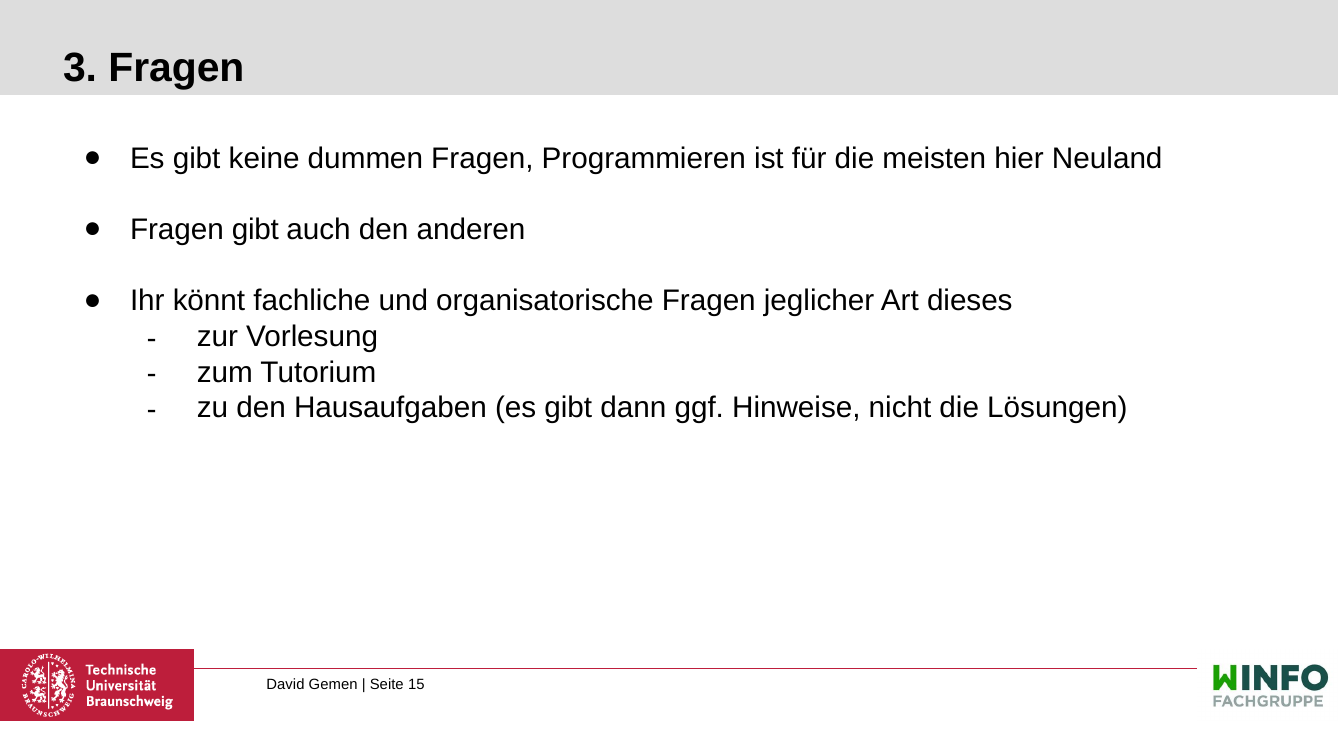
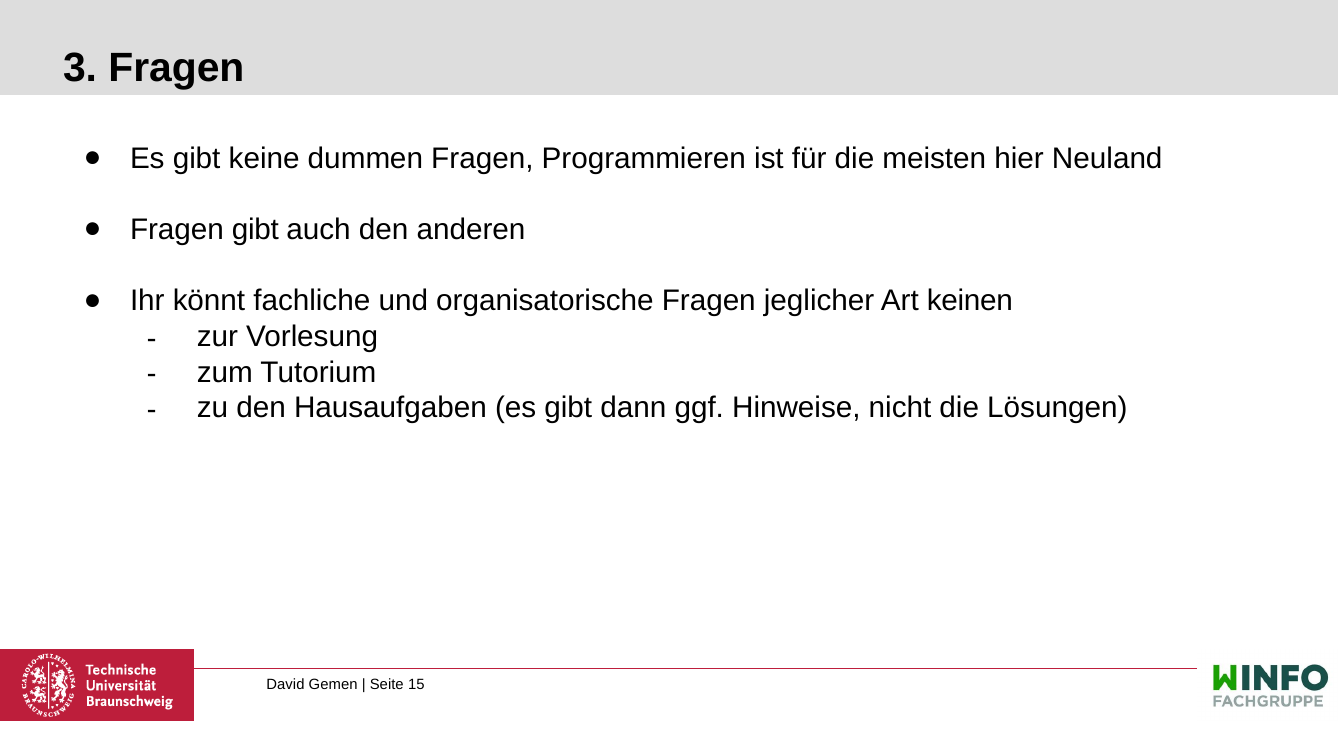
dieses: dieses -> keinen (970, 301)
